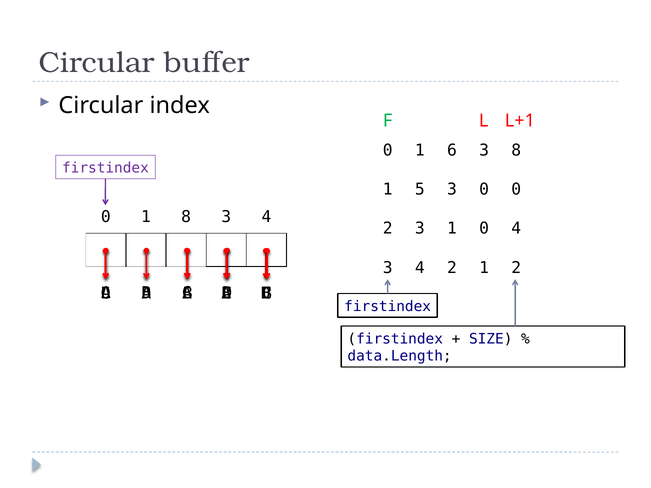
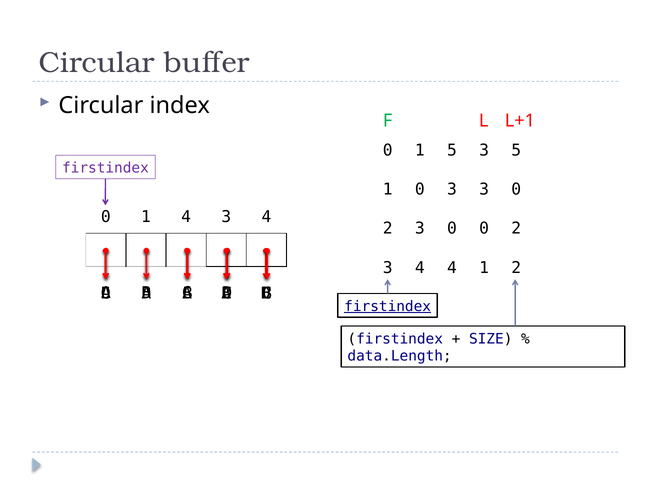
1 6: 6 -> 5 (452, 150)
3 8: 8 -> 5 (516, 150)
1 5: 5 -> 0 (420, 190)
3 0: 0 -> 3 (484, 190)
1 8: 8 -> 4 (186, 217)
2 3 1: 1 -> 0 (452, 229)
4: 4 -> 2 (516, 229)
4 2: 2 -> 4 (452, 268)
firstindex underline: none -> present (388, 306)
